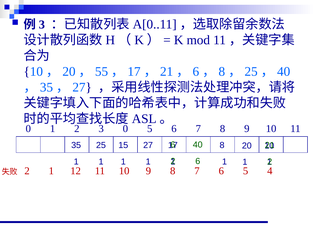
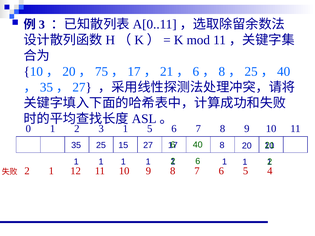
55: 55 -> 75 (102, 72)
3 0: 0 -> 1 (125, 129)
